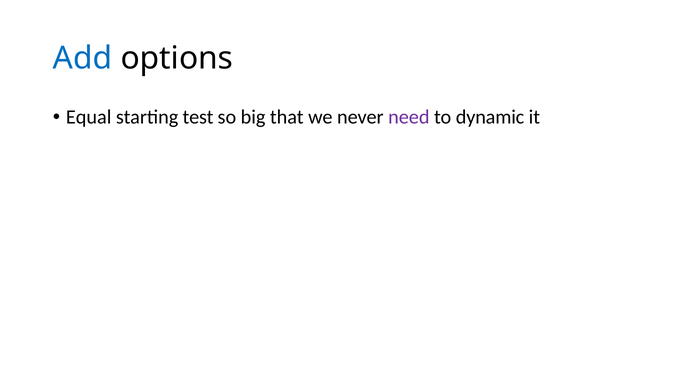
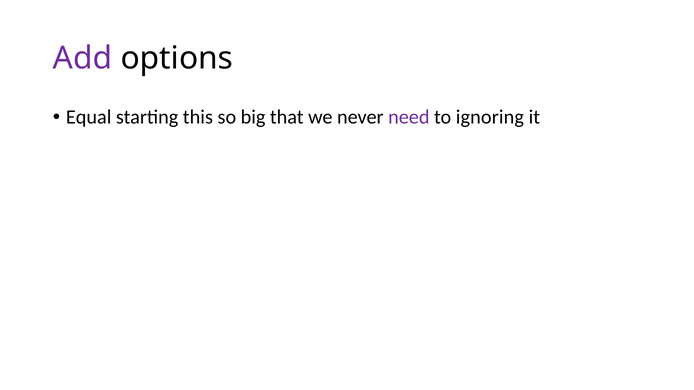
Add colour: blue -> purple (83, 58)
test: test -> this (198, 117)
dynamic: dynamic -> ignoring (490, 117)
